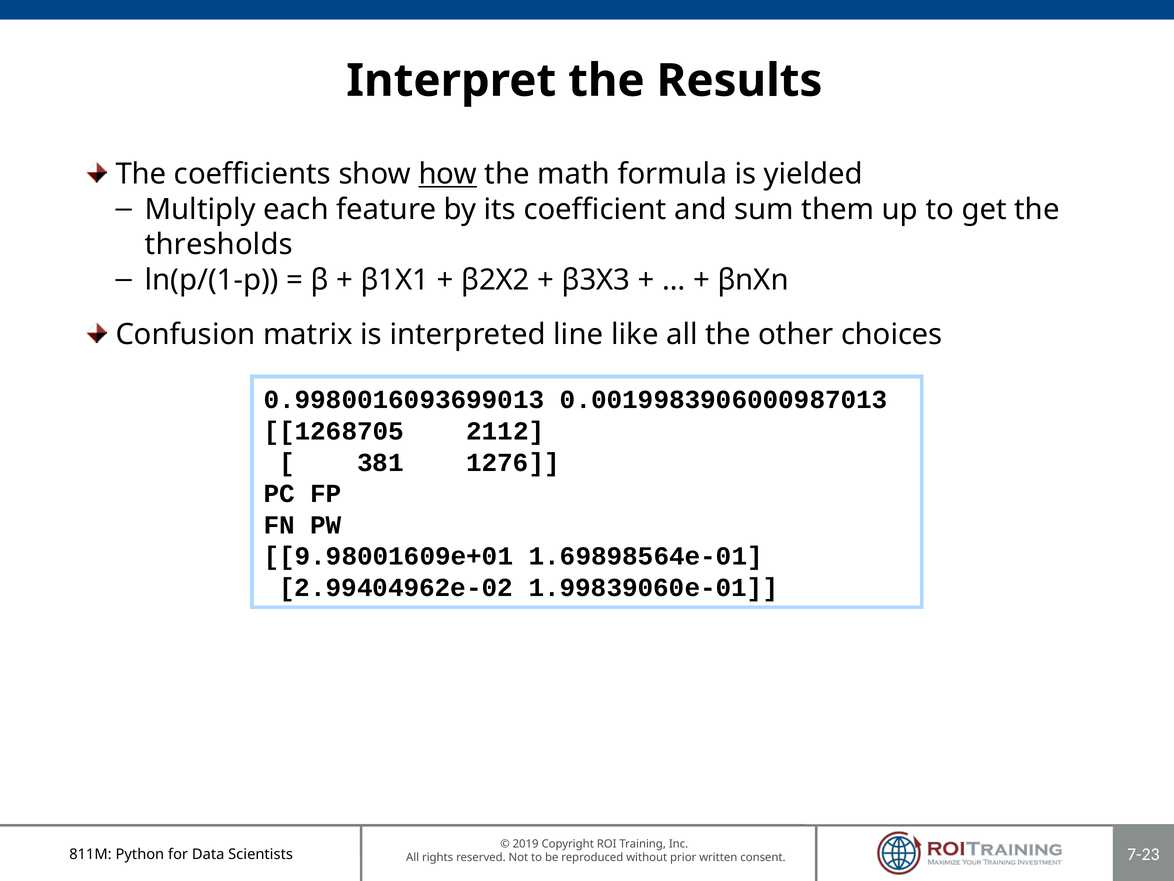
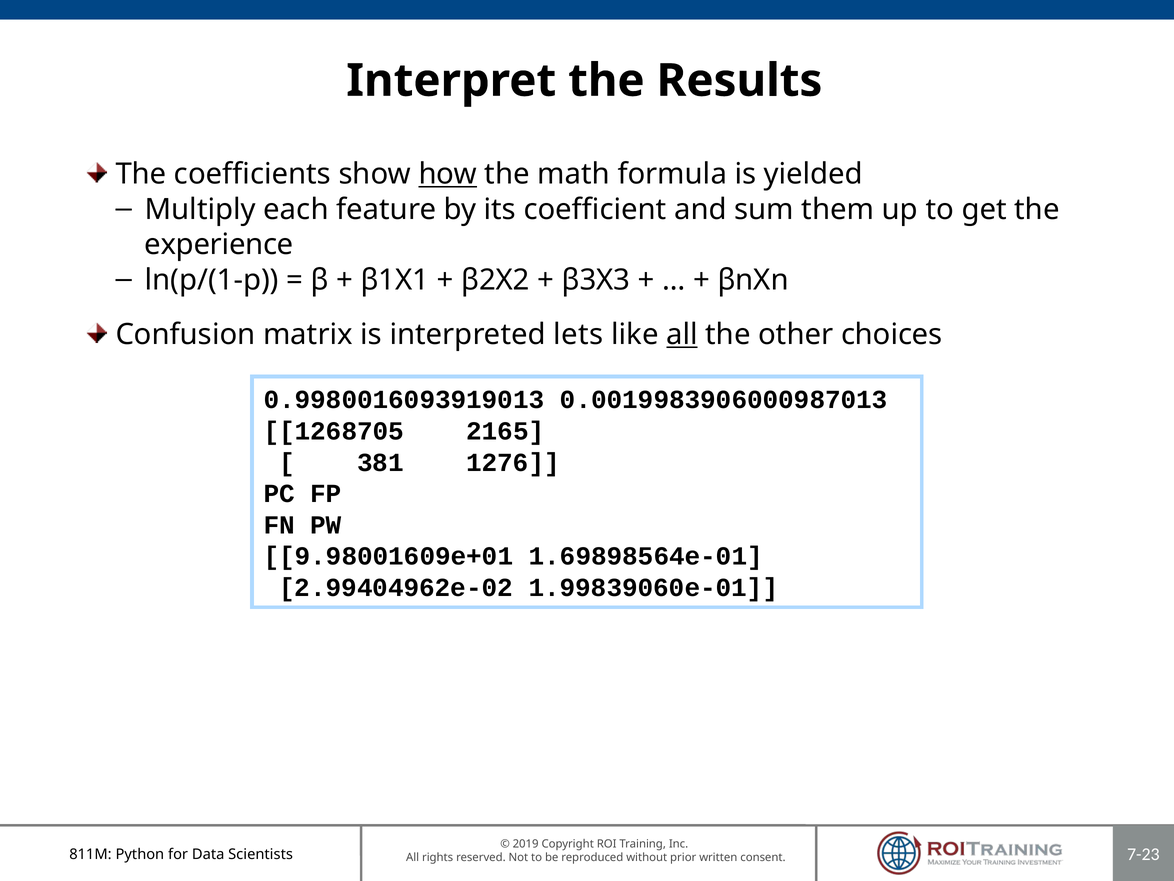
thresholds: thresholds -> experience (219, 244)
line: line -> lets (578, 334)
all underline: none -> present (682, 334)
0.9980016093699013: 0.9980016093699013 -> 0.9980016093919013 (404, 400)
2112: 2112 -> 2165 (505, 431)
